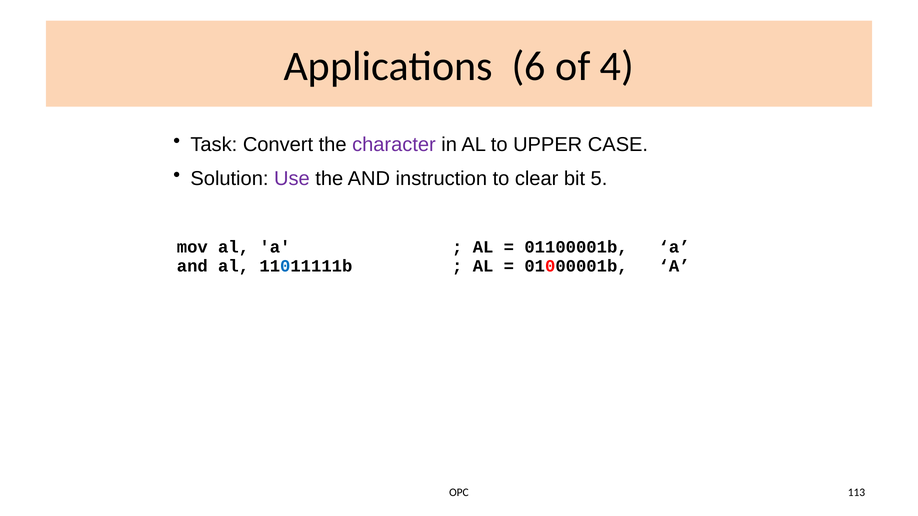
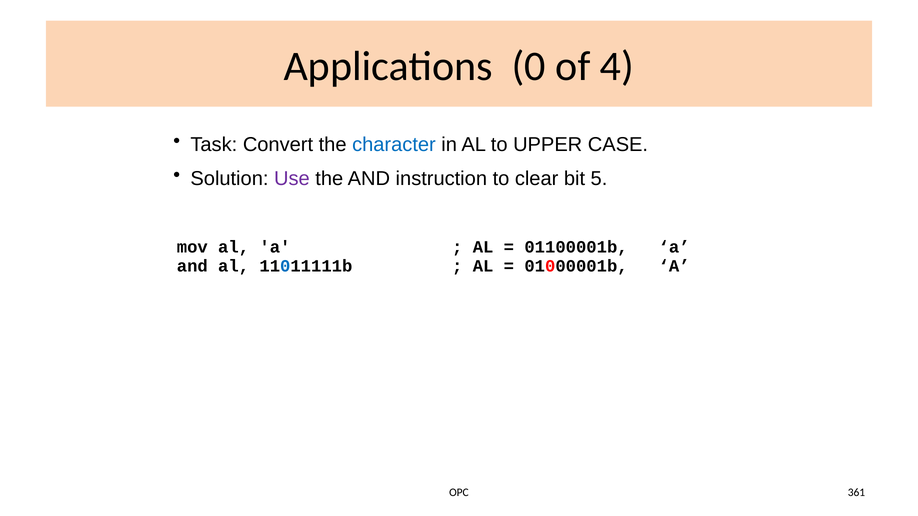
6: 6 -> 0 (529, 67)
character colour: purple -> blue (394, 145)
113: 113 -> 361 (856, 493)
